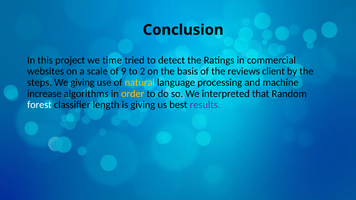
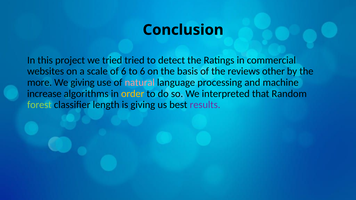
we time: time -> tried (112, 60)
of 9: 9 -> 6 (124, 71)
to 2: 2 -> 6 (142, 71)
client: client -> other (273, 71)
steps: steps -> more (40, 83)
natural colour: yellow -> pink (140, 83)
forest colour: white -> light green (39, 105)
